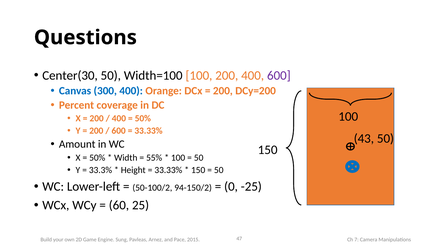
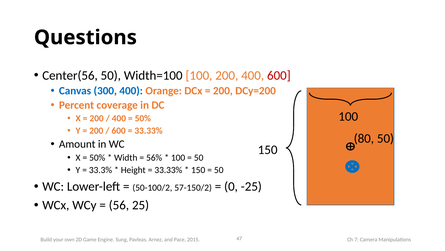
Center(30: Center(30 -> Center(56 (70, 75)
600 colour: purple -> red (279, 75)
43: 43 -> 80 (364, 138)
55%: 55% -> 56% (154, 157)
94-150/2: 94-150/2 -> 57-150/2 (193, 187)
60: 60 -> 56 (119, 205)
